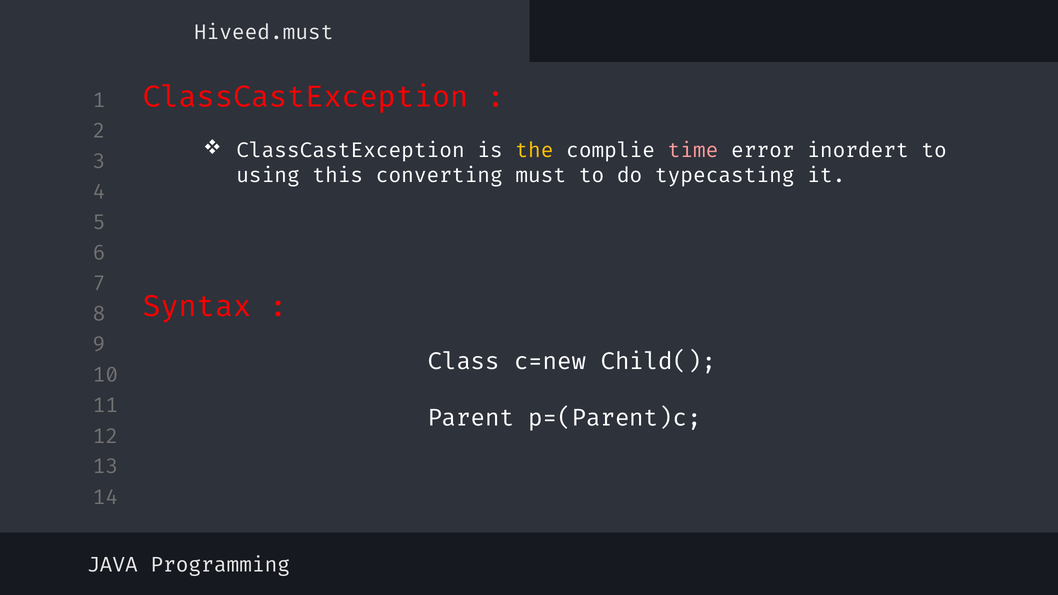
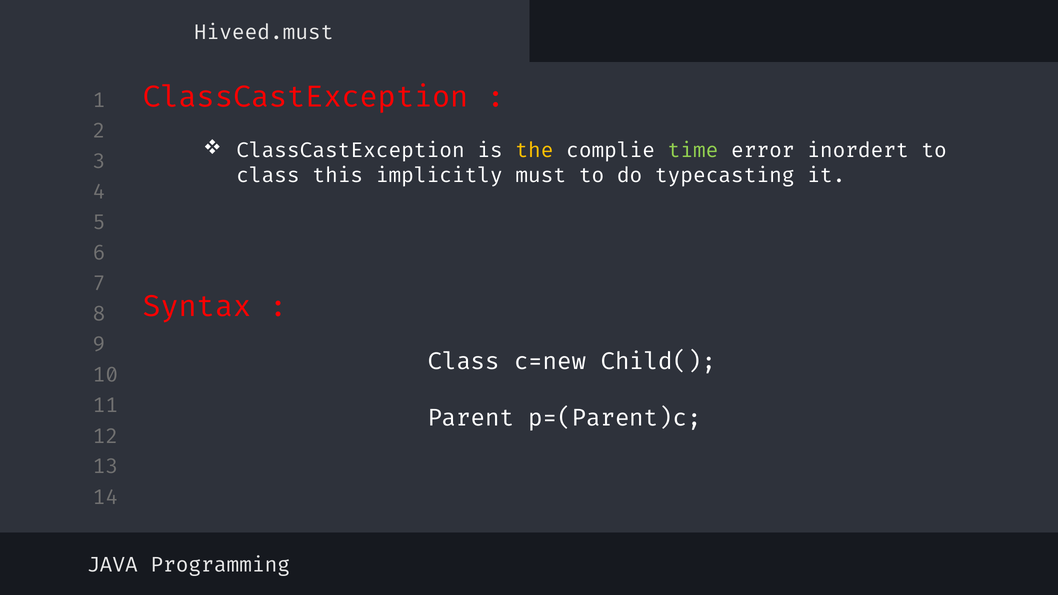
time colour: pink -> light green (693, 151)
using: using -> class (268, 175)
converting: converting -> implicitly (439, 175)
